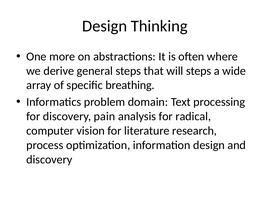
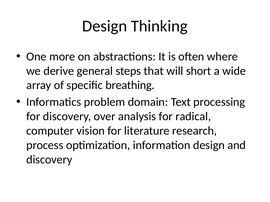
will steps: steps -> short (199, 71)
pain: pain -> over (105, 117)
